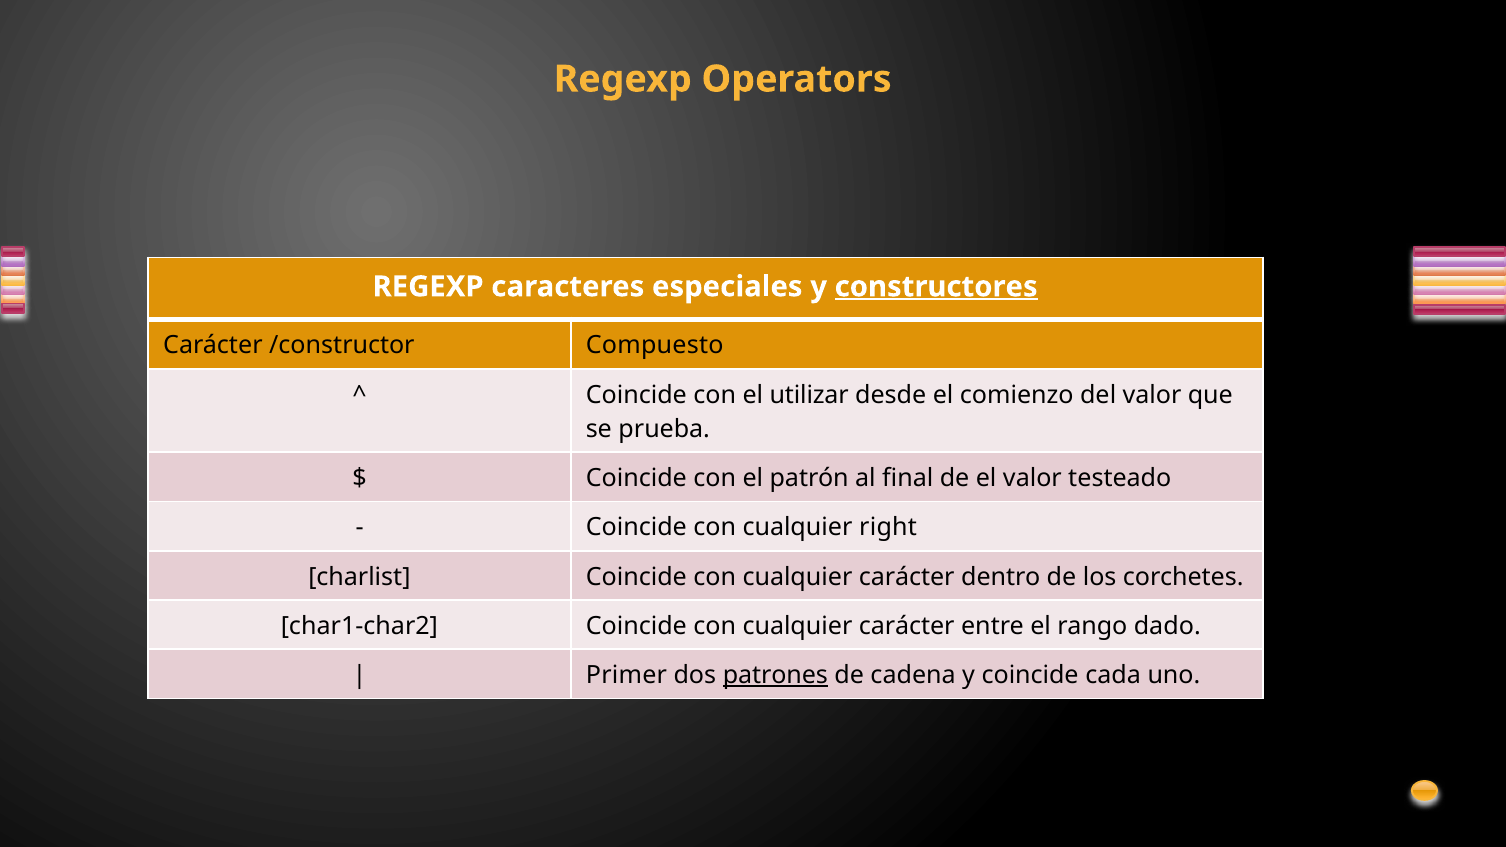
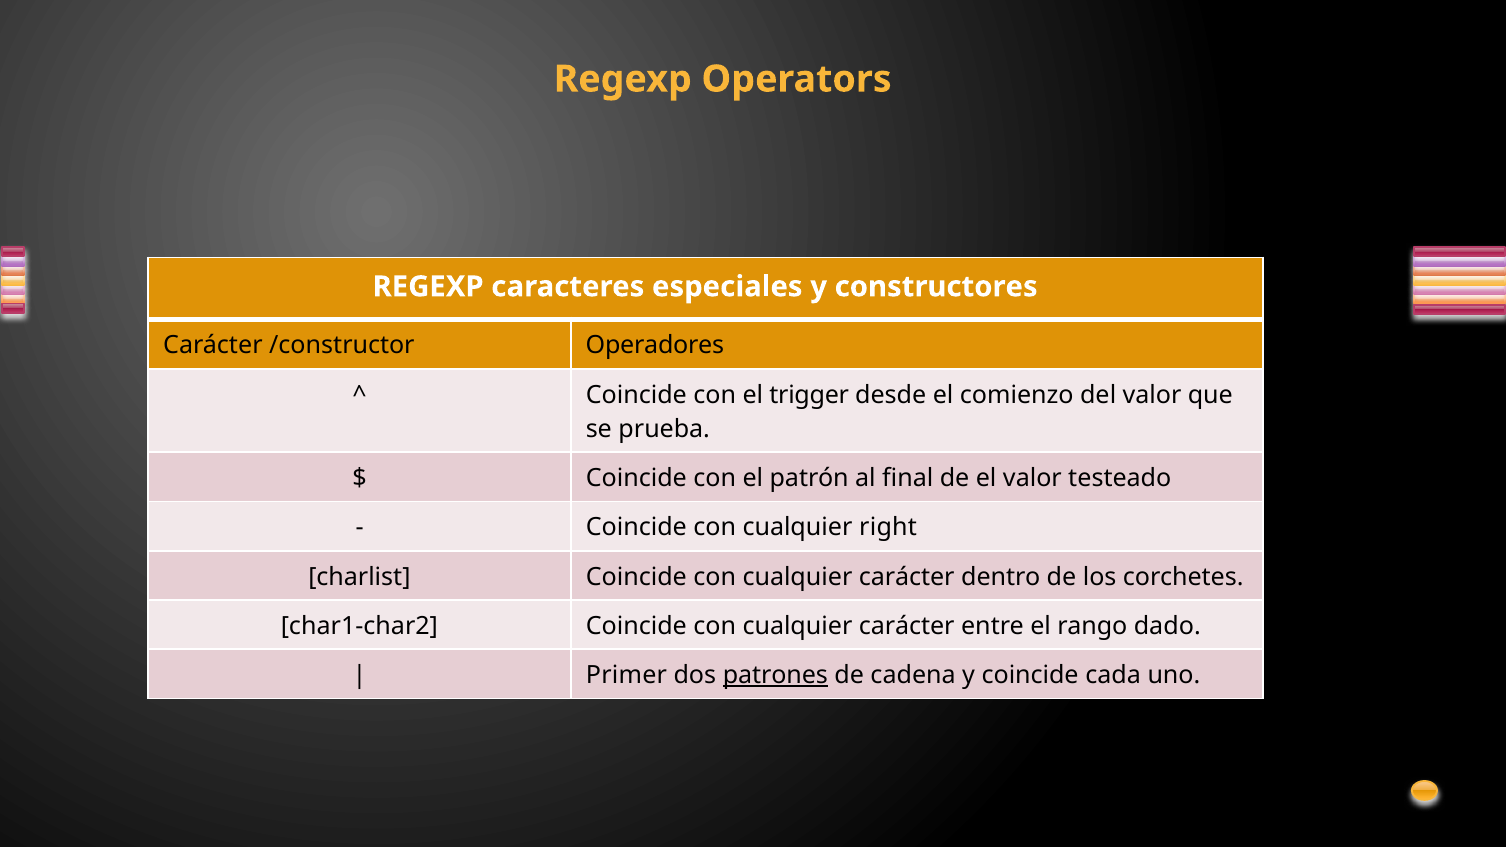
constructores underline: present -> none (936, 287)
Compuesto: Compuesto -> Operadores (655, 346)
utilizar: utilizar -> trigger (809, 395)
